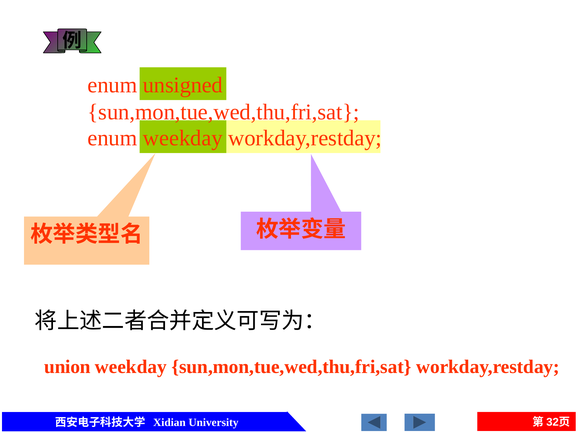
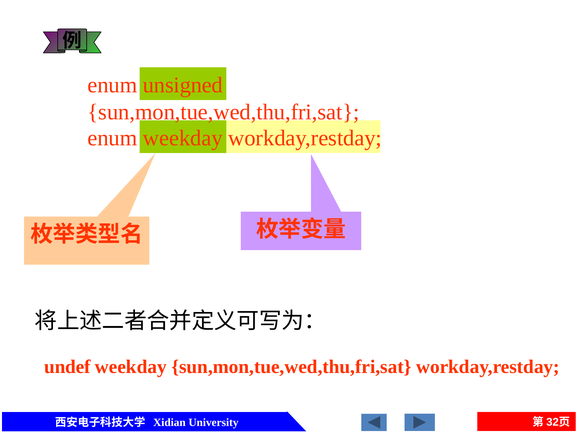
union: union -> undef (67, 367)
